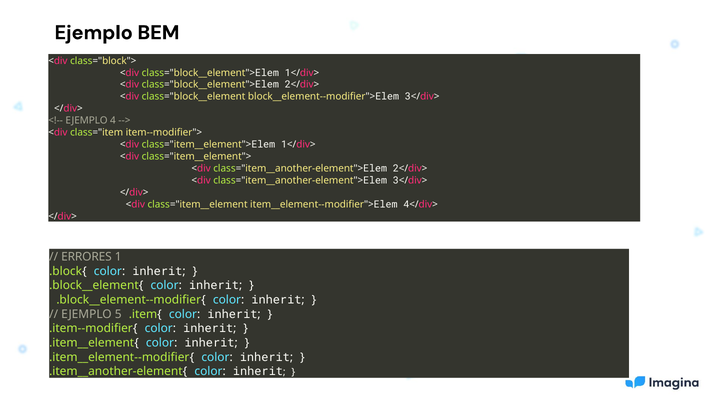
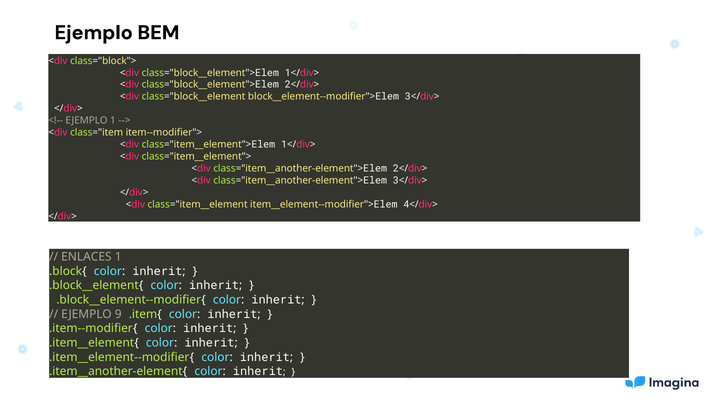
EJEMPLO 4: 4 -> 1 (113, 120)
ERRORES: ERRORES -> ENLACES (86, 257)
5: 5 -> 9 (118, 314)
